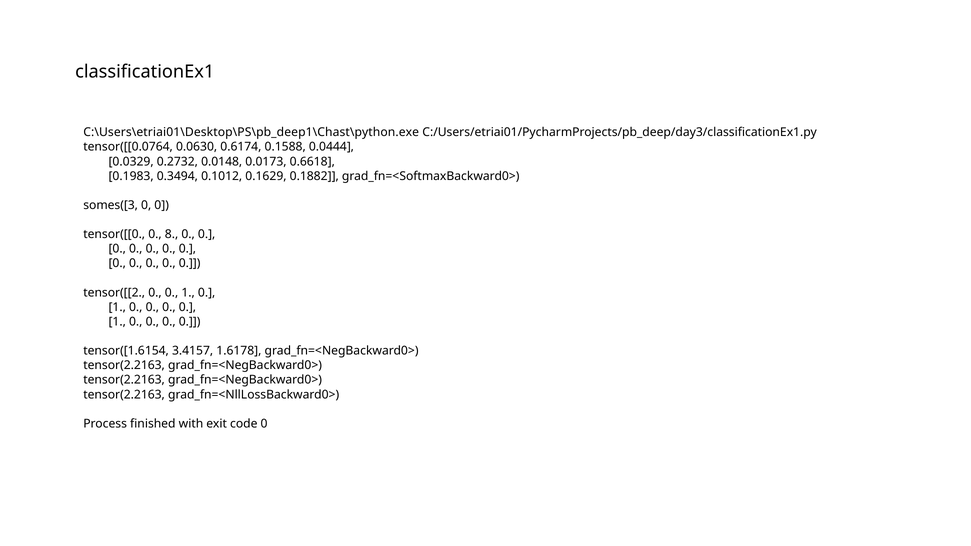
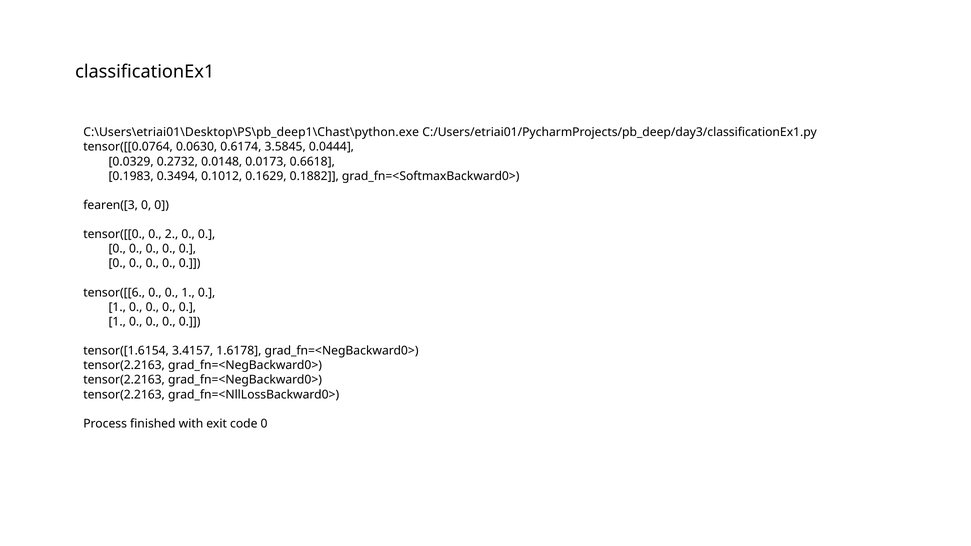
0.1588: 0.1588 -> 3.5845 (285, 147)
somes([3: somes([3 -> fearen([3 (111, 205)
8: 8 -> 2 (172, 234)
tensor([[2: tensor([[2 -> tensor([[6 (114, 293)
